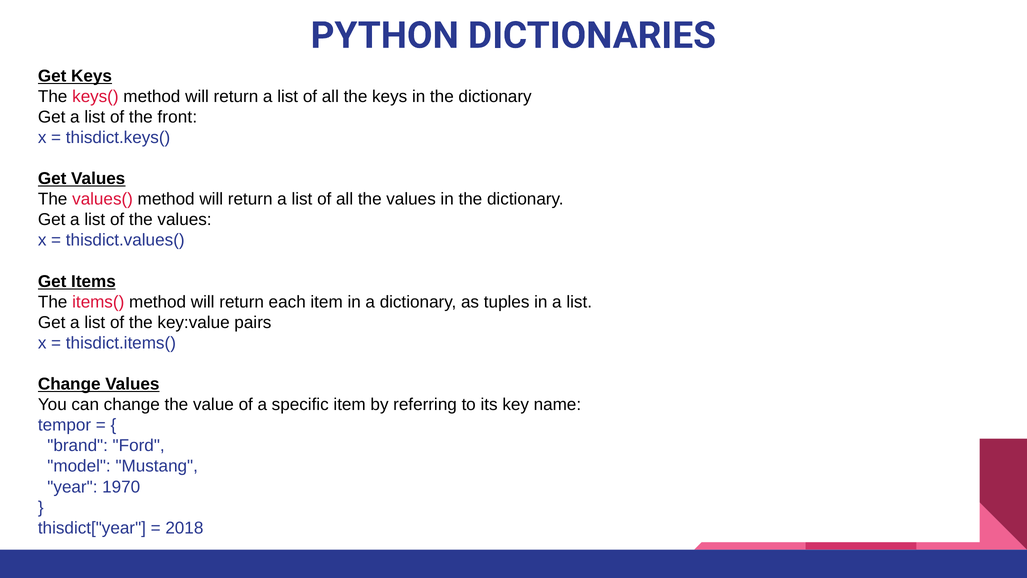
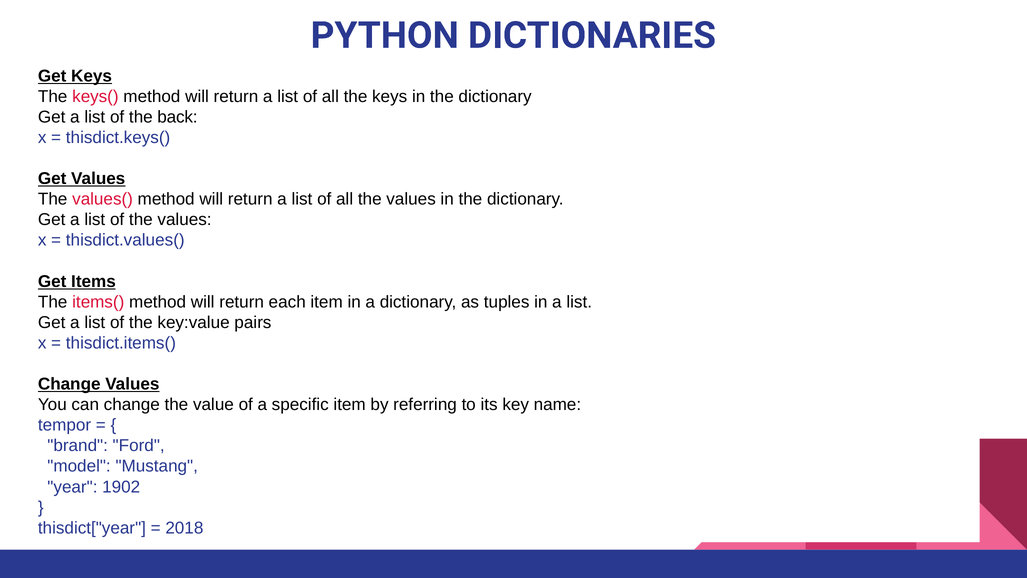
front: front -> back (177, 117)
1970: 1970 -> 1902 (121, 487)
